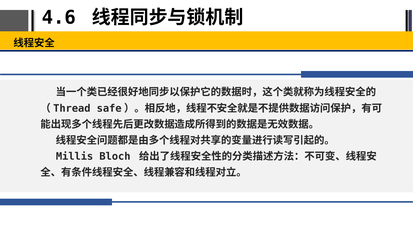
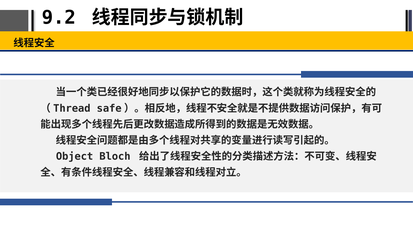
4.6: 4.6 -> 9.2 (59, 17)
Millis: Millis -> Object (75, 157)
